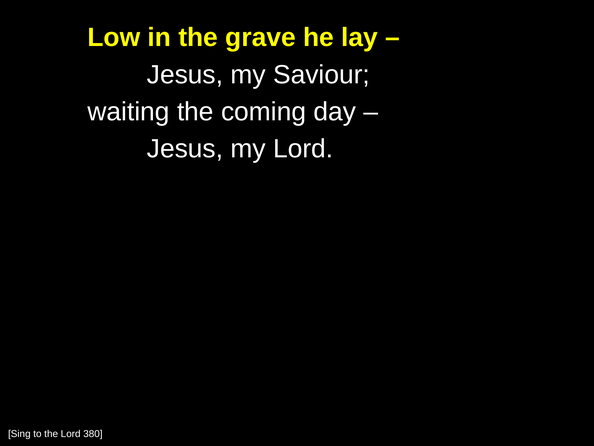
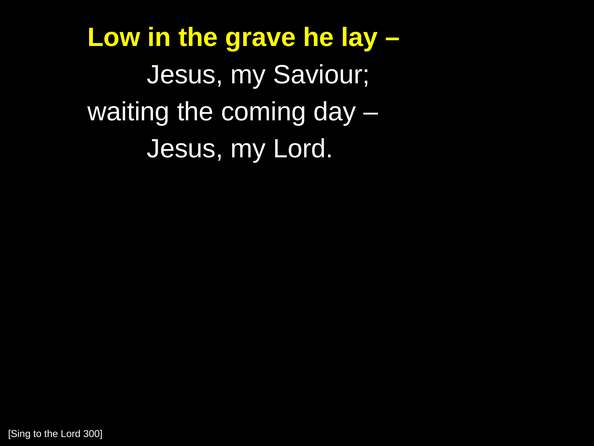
380: 380 -> 300 (93, 433)
